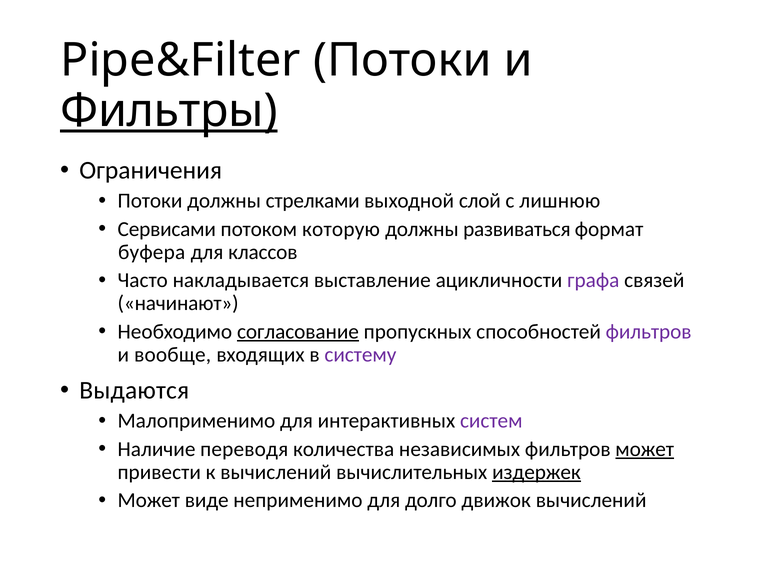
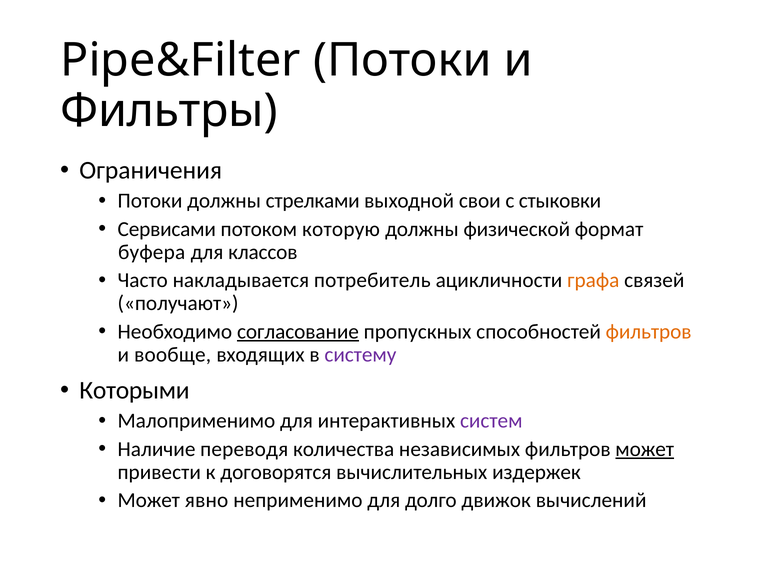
Фильтры underline: present -> none (169, 111)
слой: слой -> свои (480, 201)
лишнюю: лишнюю -> стыковки (560, 201)
развиваться: развиваться -> физической (517, 229)
выставление: выставление -> потребитель (372, 280)
графа colour: purple -> orange (593, 280)
начинают: начинают -> получают (178, 303)
фильтров colour: purple -> orange (649, 331)
Выдаются: Выдаются -> Которыми (134, 390)
к вычислений: вычислений -> договорятся (276, 472)
издержек underline: present -> none (536, 472)
виде: виде -> явно (207, 500)
